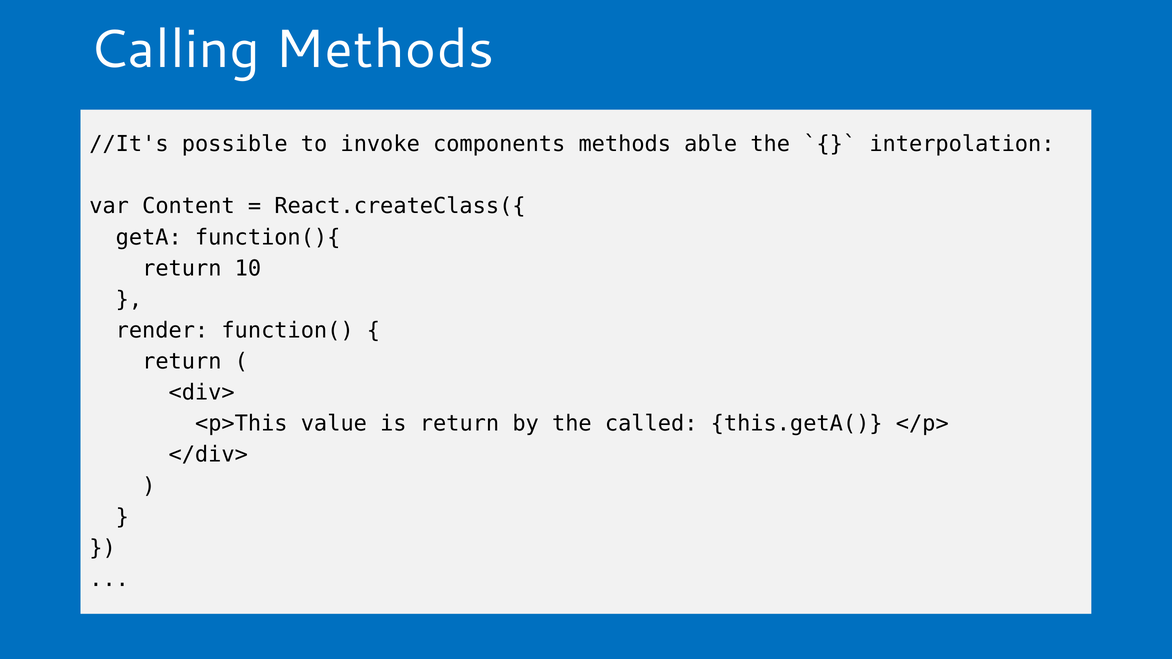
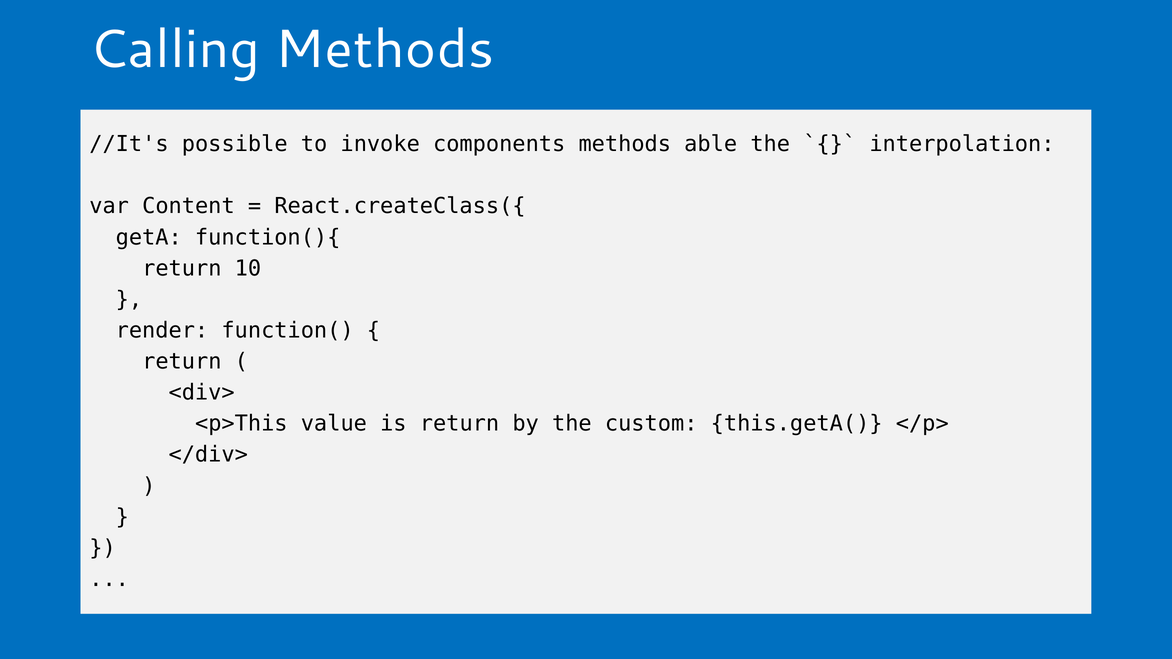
called: called -> custom (651, 424)
